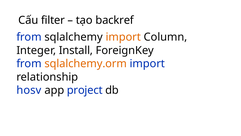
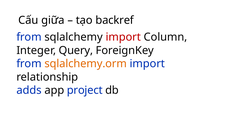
filter: filter -> giữa (53, 20)
import colour: orange -> red (123, 37)
Install: Install -> Query (76, 50)
hosv: hosv -> adds (29, 90)
